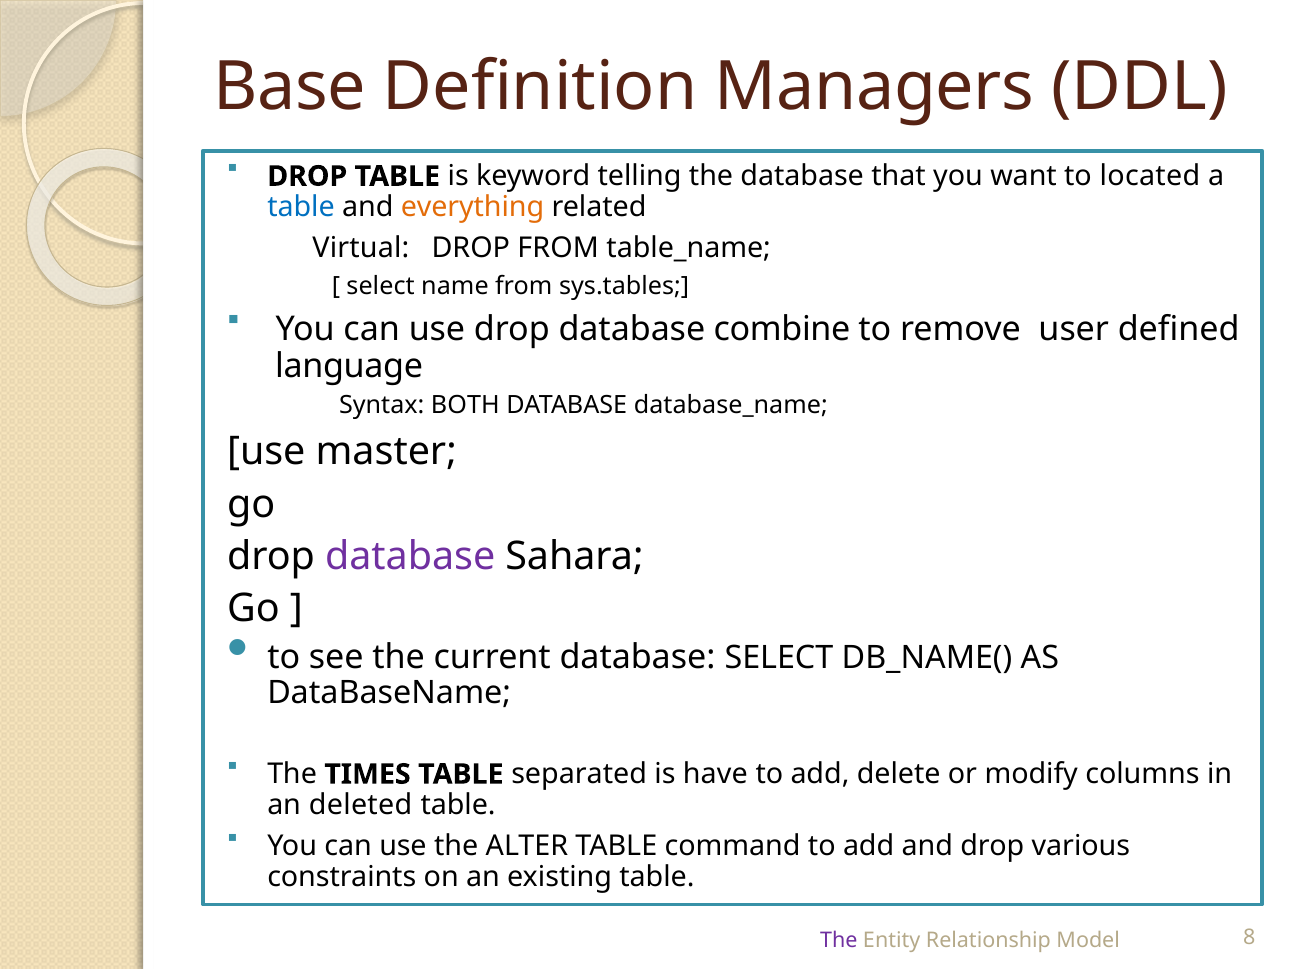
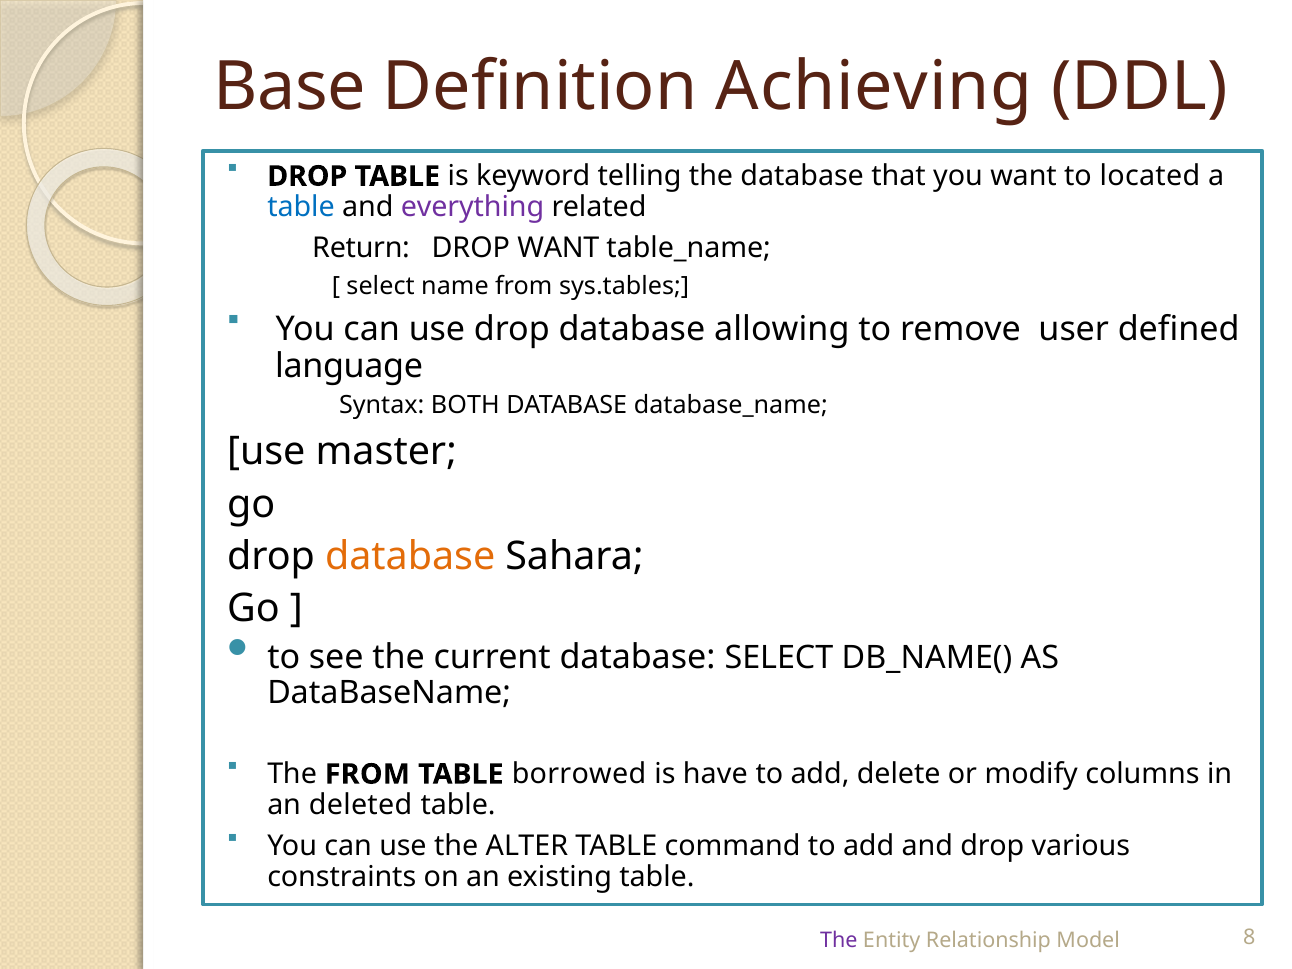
Managers: Managers -> Achieving (874, 87)
everything colour: orange -> purple (473, 207)
Virtual: Virtual -> Return (361, 248)
DROP FROM: FROM -> WANT (558, 248)
combine: combine -> allowing (782, 329)
database colour: purple -> orange (410, 557)
The TIMES: TIMES -> FROM (367, 774)
separated: separated -> borrowed (579, 774)
